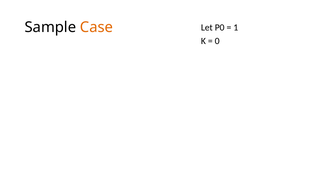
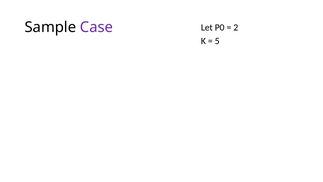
Case colour: orange -> purple (97, 27)
1: 1 -> 2 (236, 27)
0: 0 -> 5 (217, 41)
